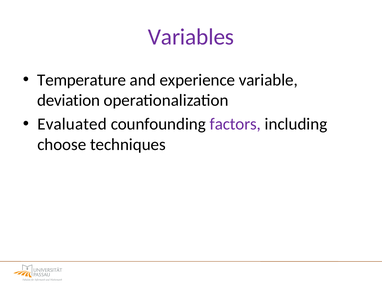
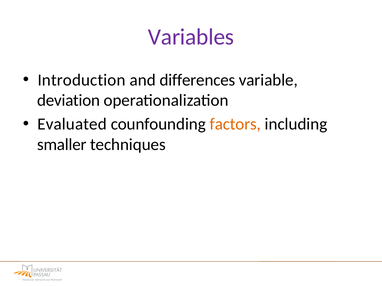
Temperature: Temperature -> Introduction (82, 80)
experience: experience -> differences (197, 80)
factors colour: purple -> orange (235, 124)
choose: choose -> smaller (62, 145)
